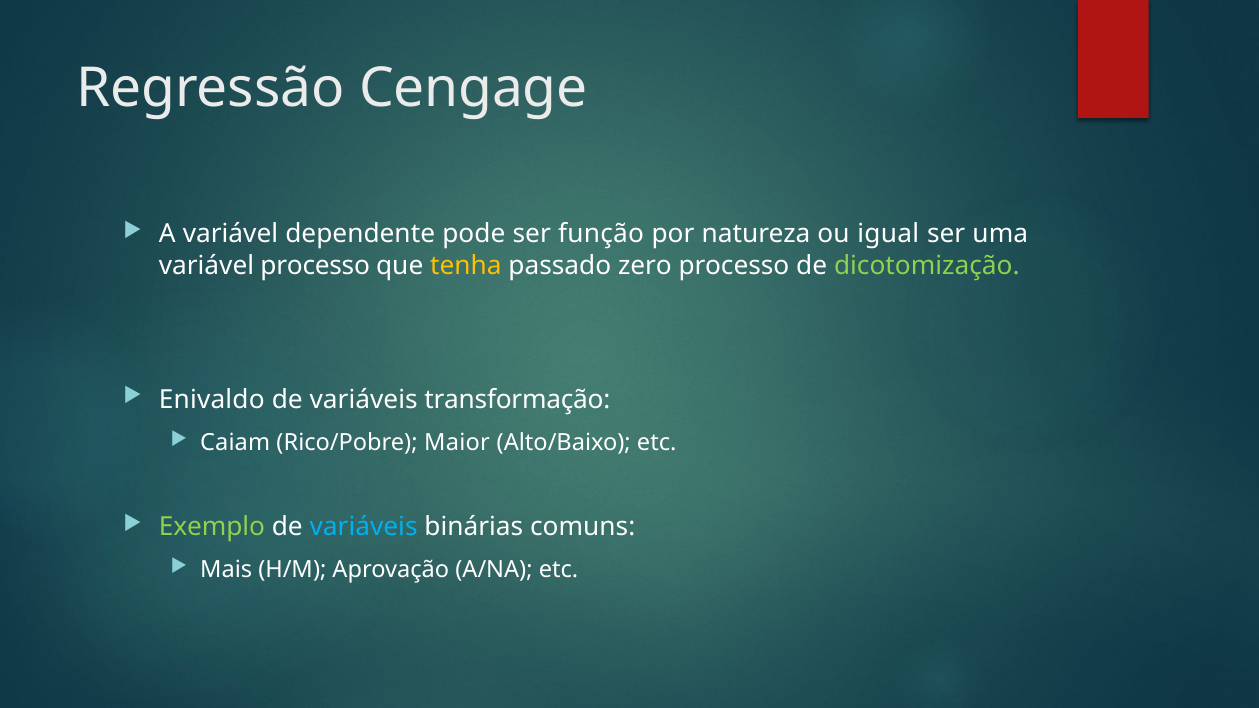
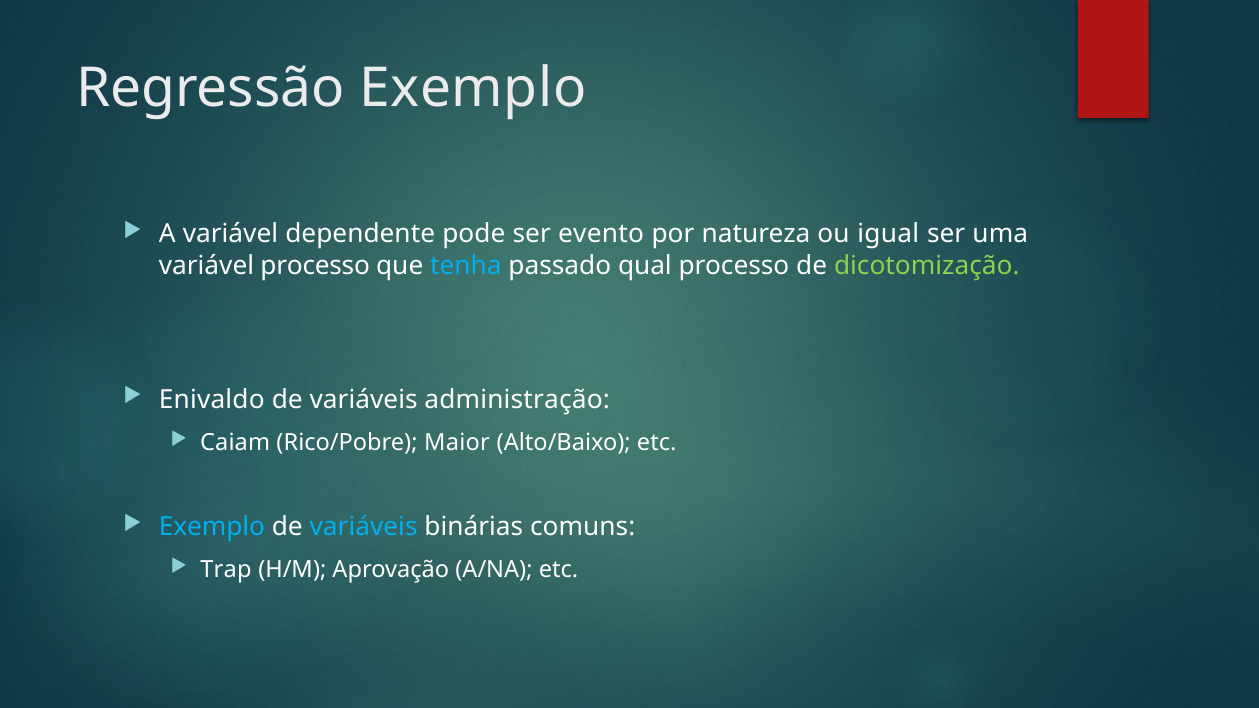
Regressão Cengage: Cengage -> Exemplo (473, 88)
função: função -> evento (601, 234)
tenha colour: yellow -> light blue (466, 266)
zero: zero -> qual (645, 266)
transformação: transformação -> administração (517, 400)
Exemplo colour: light green -> light blue (212, 527)
Mais: Mais -> Trap (226, 570)
